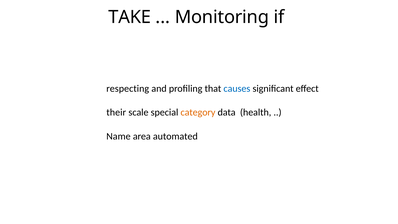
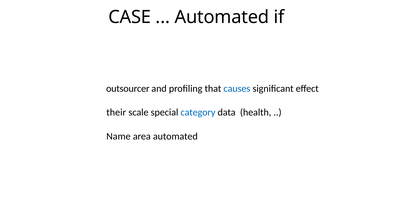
TAKE: TAKE -> CASE (130, 17)
Monitoring: Monitoring -> Automated (222, 17)
respecting: respecting -> outsourcer (128, 88)
category colour: orange -> blue (198, 112)
